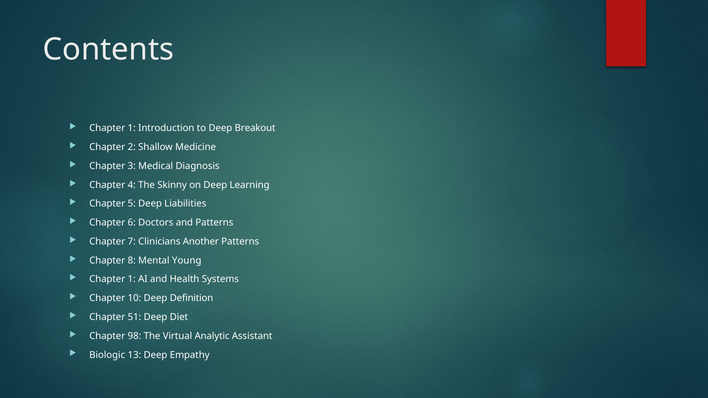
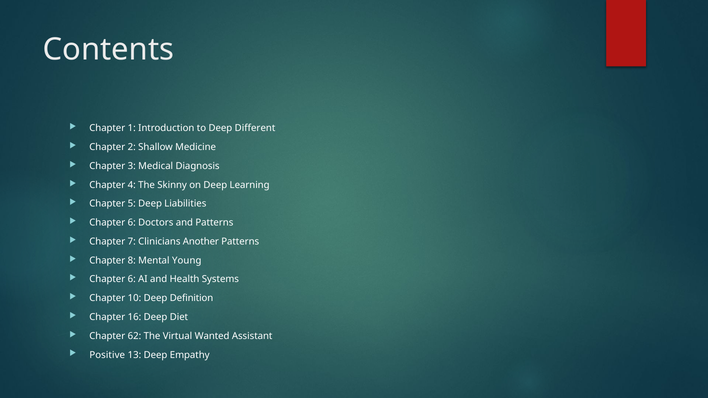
Breakout: Breakout -> Different (255, 128)
1: 1 -> 6 (132, 279)
51: 51 -> 16 (134, 317)
98: 98 -> 62 (134, 336)
Analytic: Analytic -> Wanted (212, 336)
Biologic: Biologic -> Positive (107, 355)
